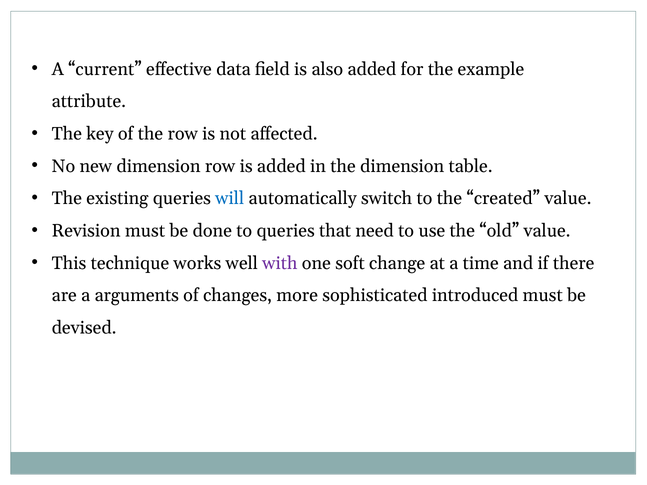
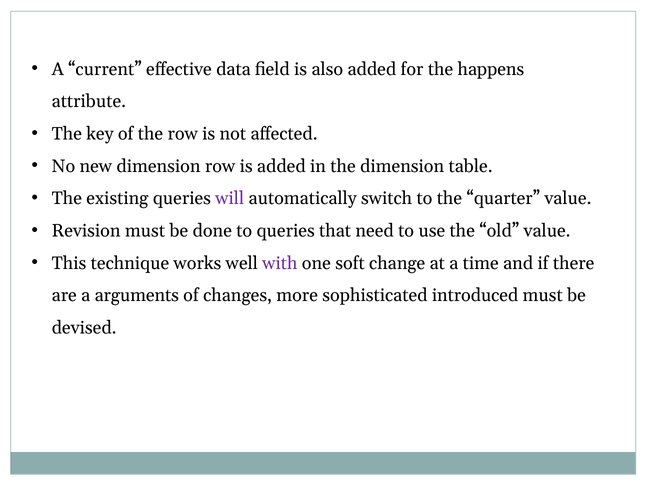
example: example -> happens (491, 69)
will colour: blue -> purple (230, 199)
created: created -> quarter (503, 199)
